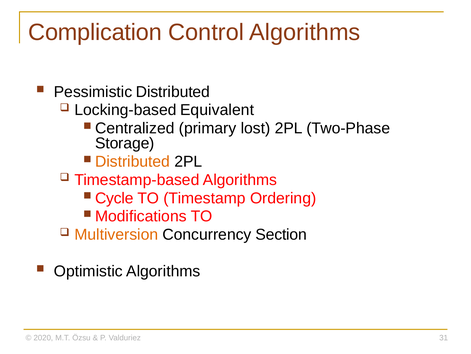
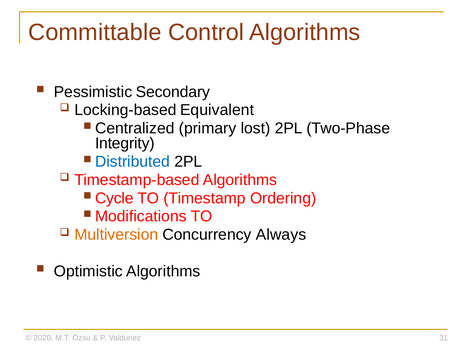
Complication: Complication -> Committable (95, 32)
Pessimistic Distributed: Distributed -> Secondary (173, 92)
Storage: Storage -> Integrity (125, 143)
Distributed colour: orange -> blue (133, 161)
Section: Section -> Always (281, 234)
